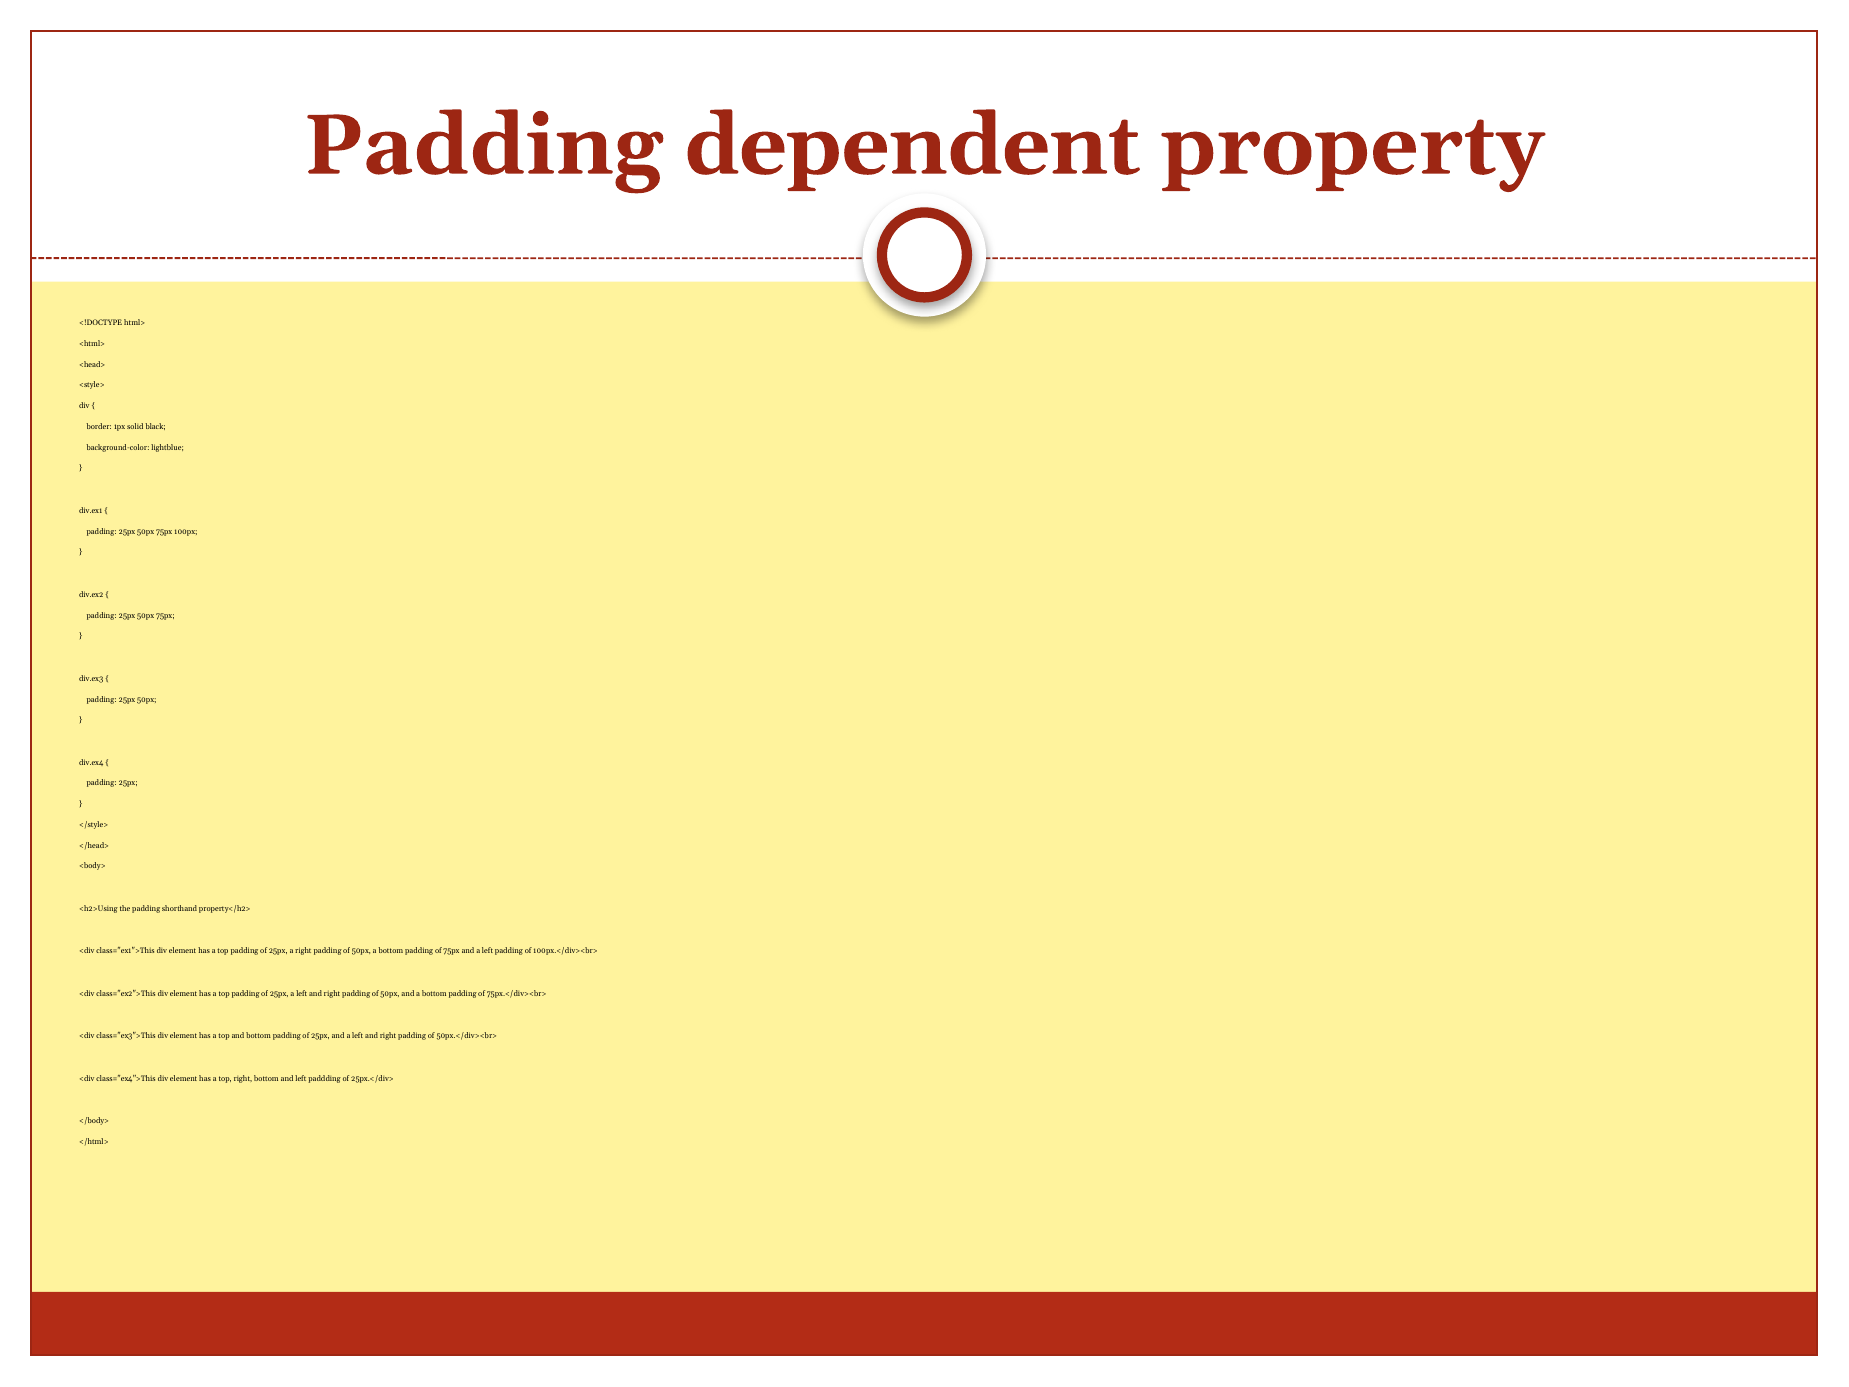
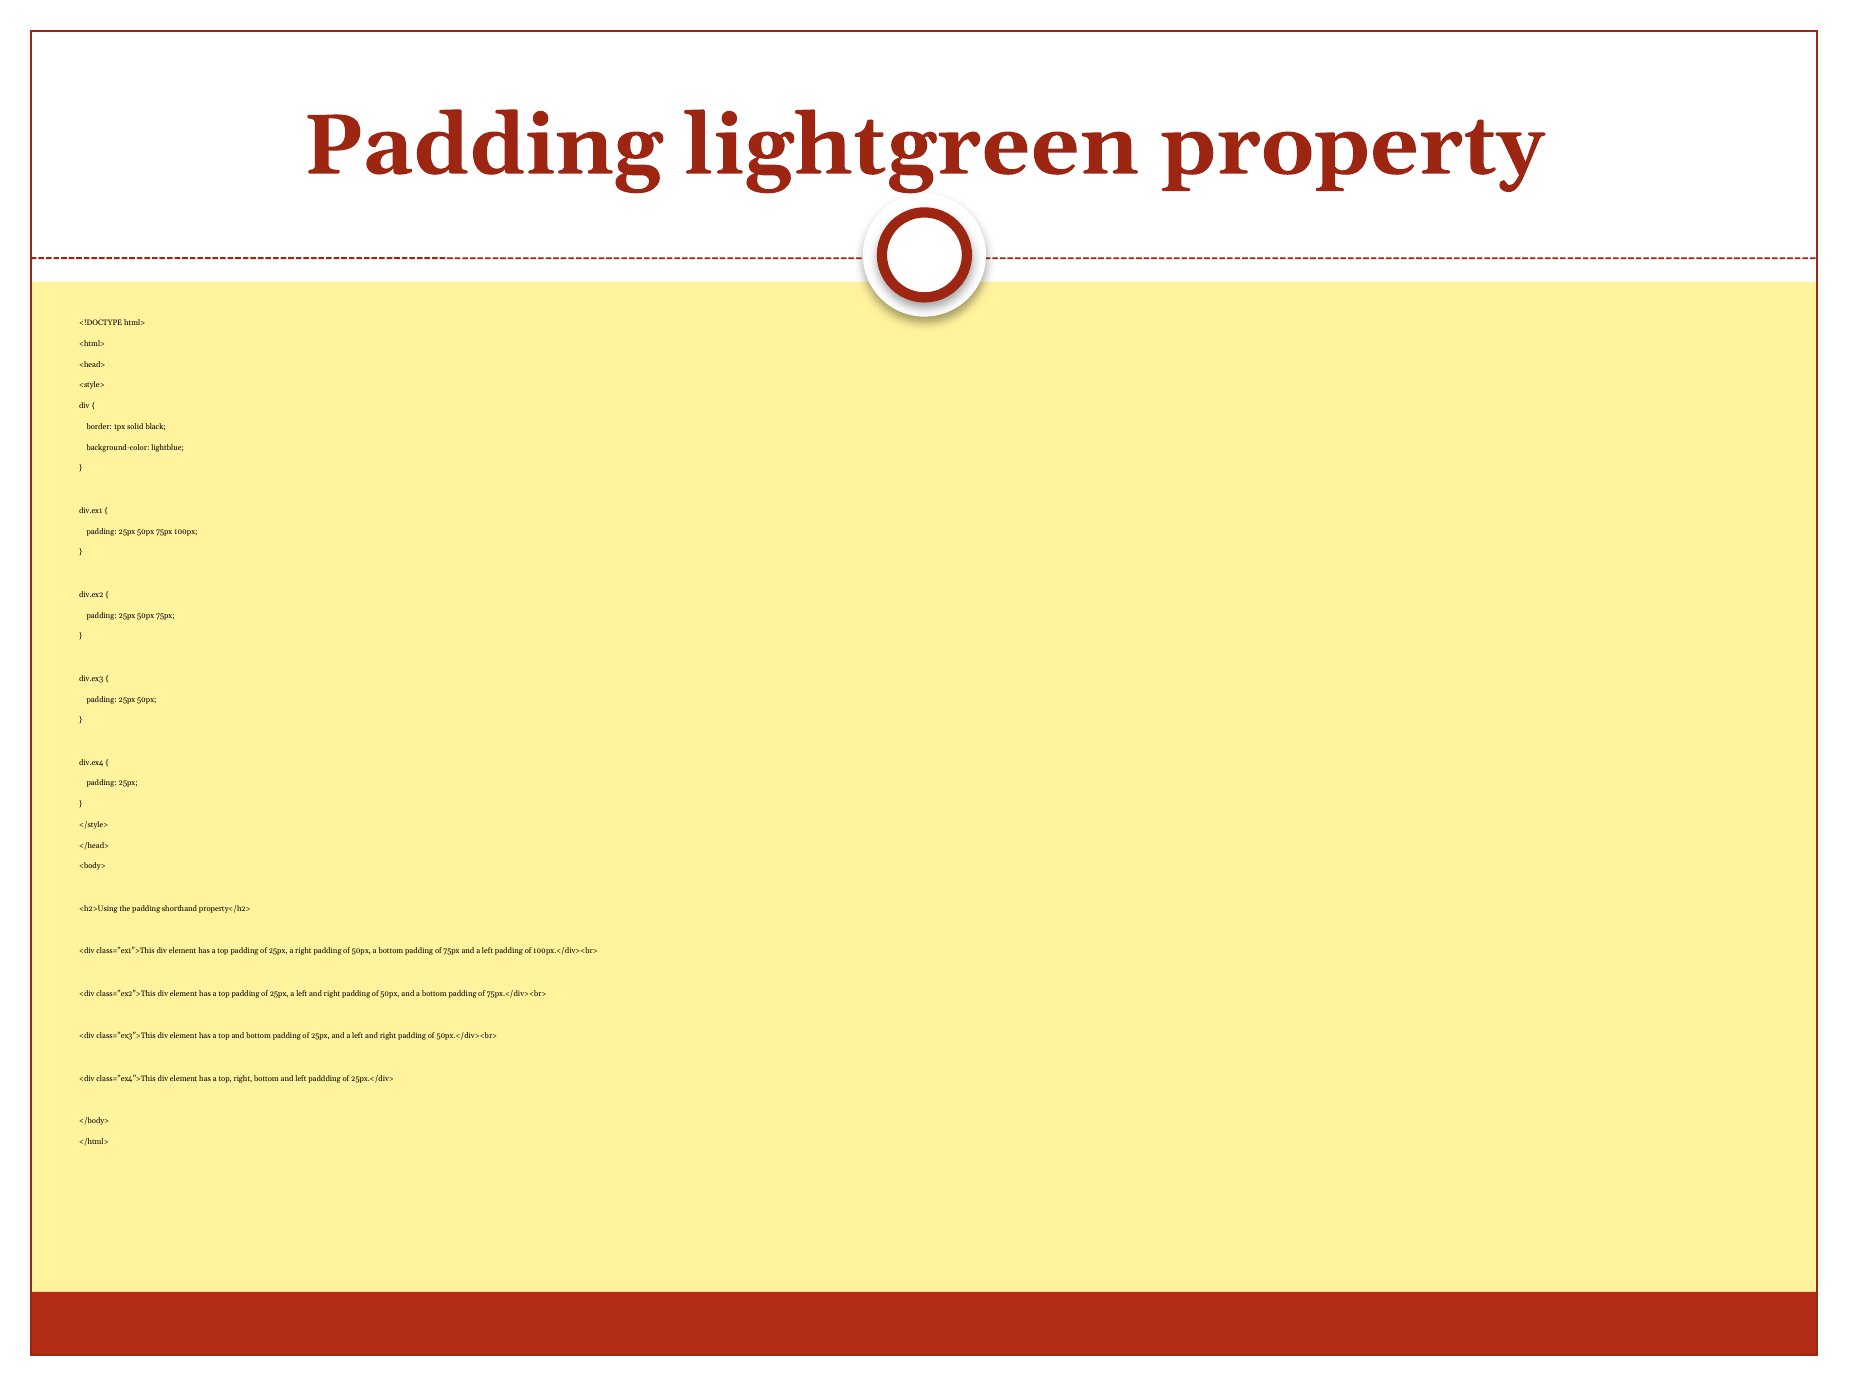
dependent: dependent -> lightgreen (911, 146)
